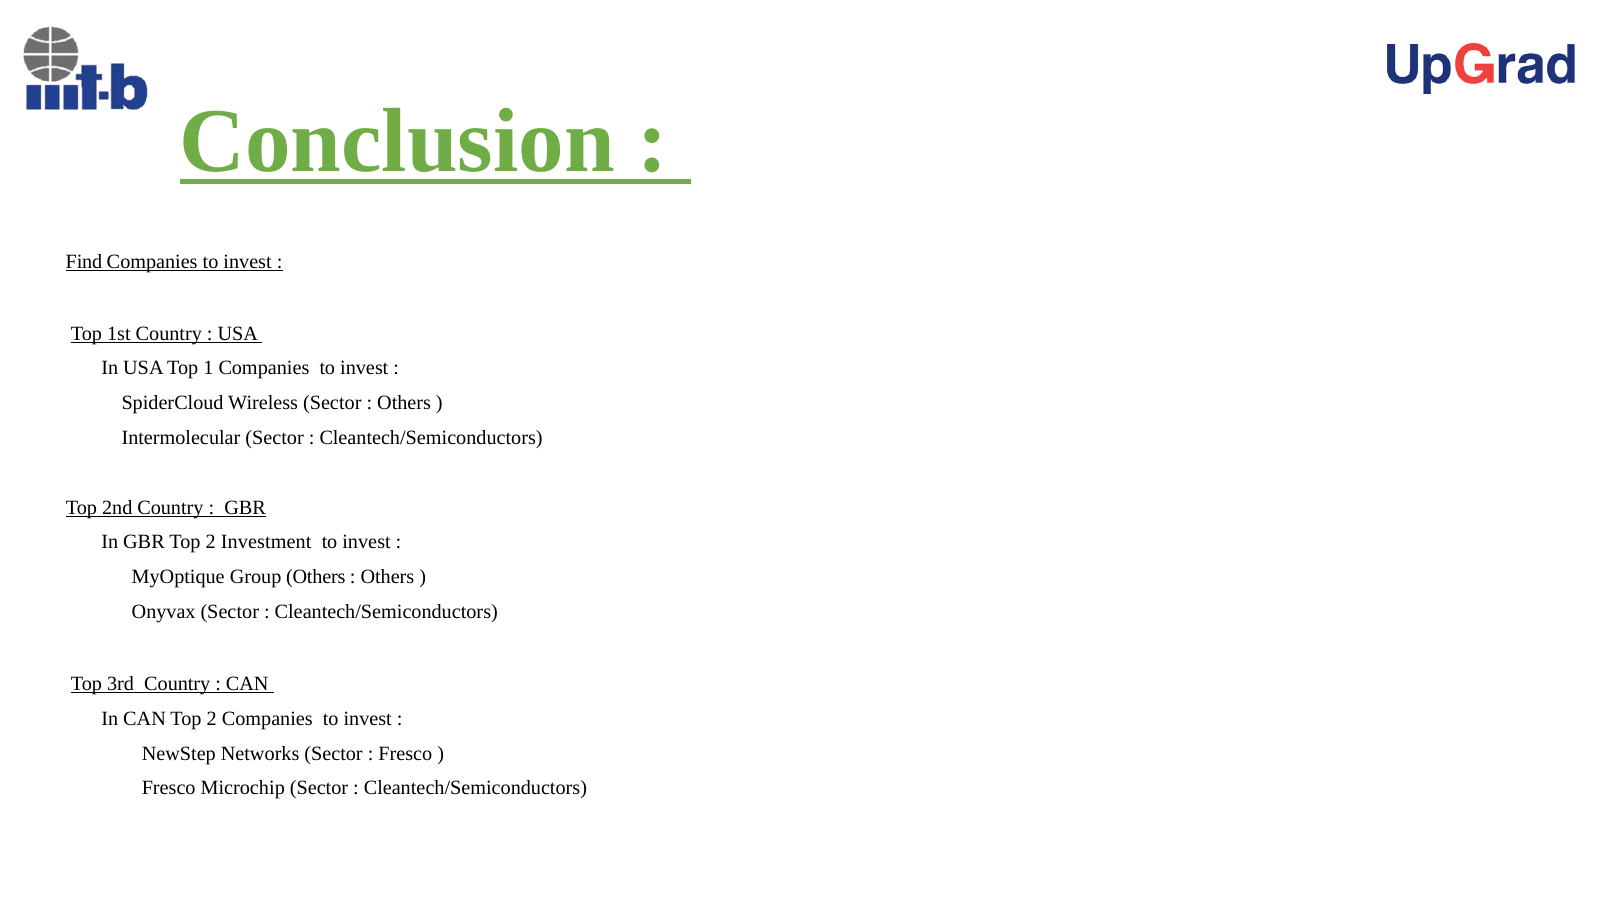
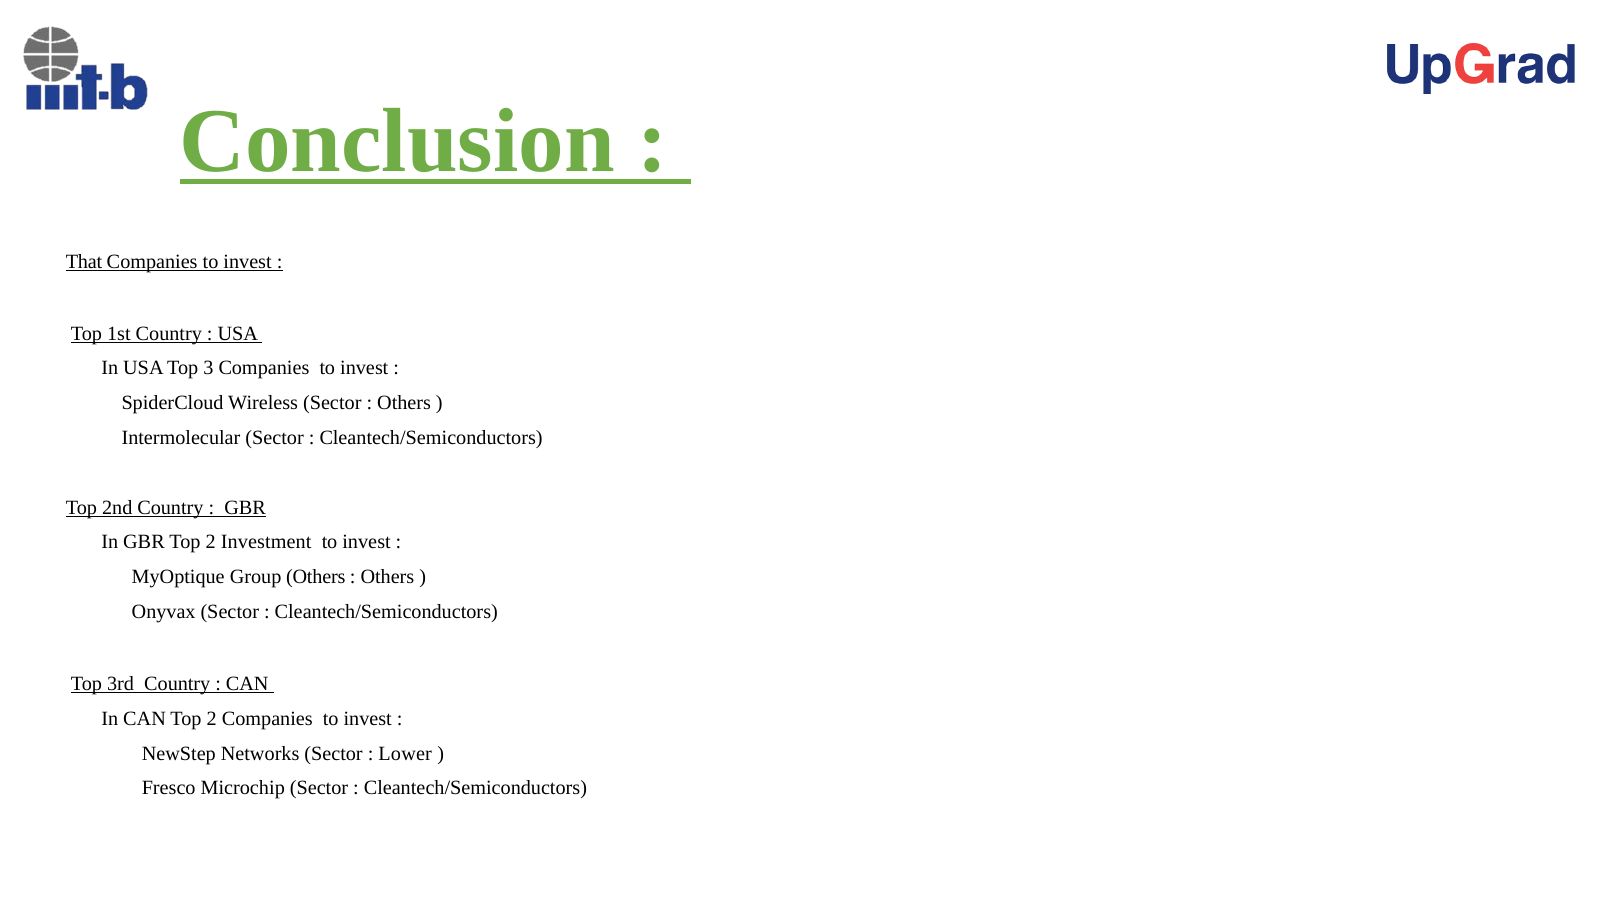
Find: Find -> That (84, 261)
1: 1 -> 3 (208, 368)
Fresco: Fresco -> Lower (405, 753)
